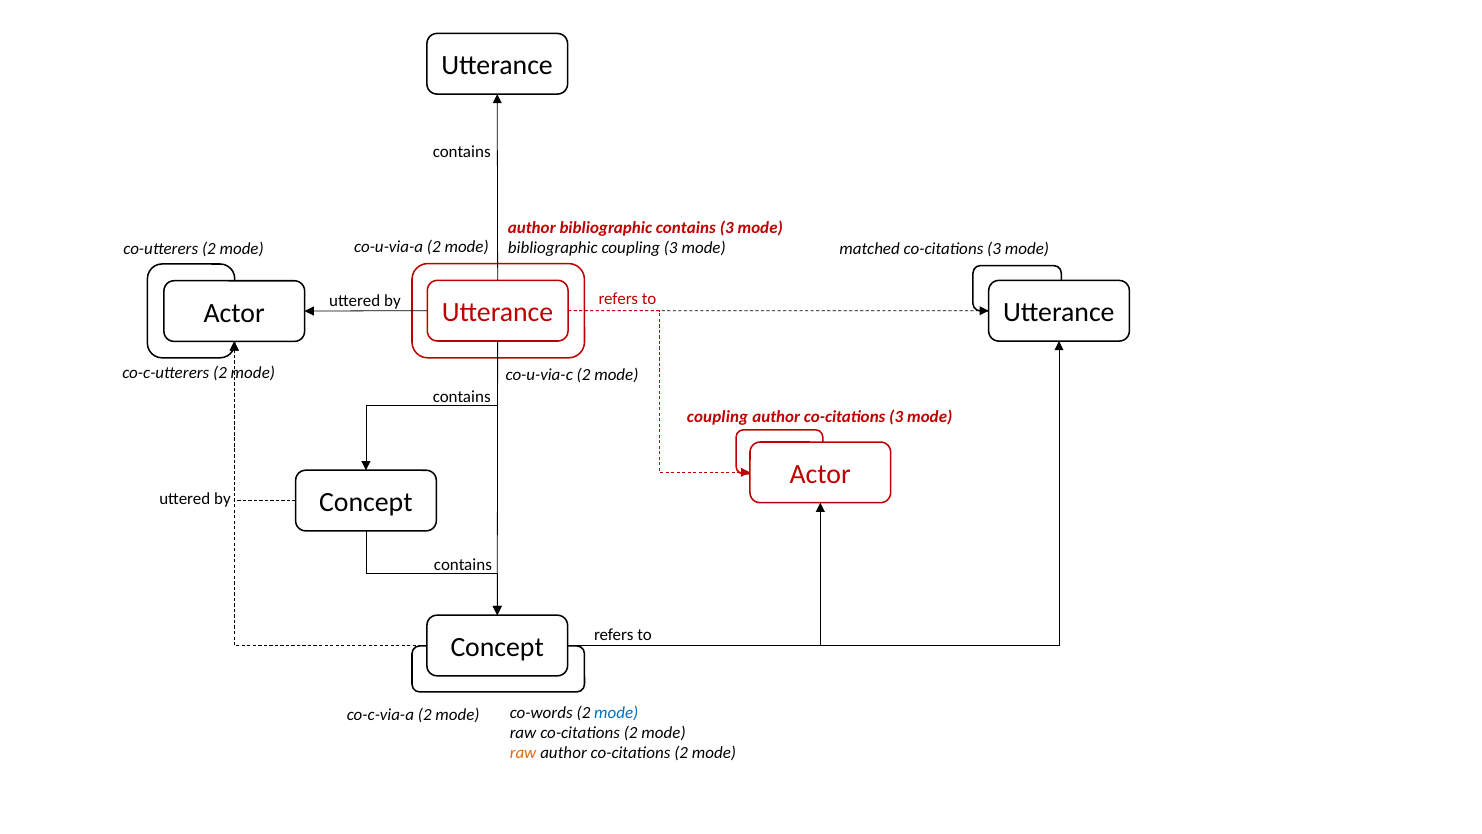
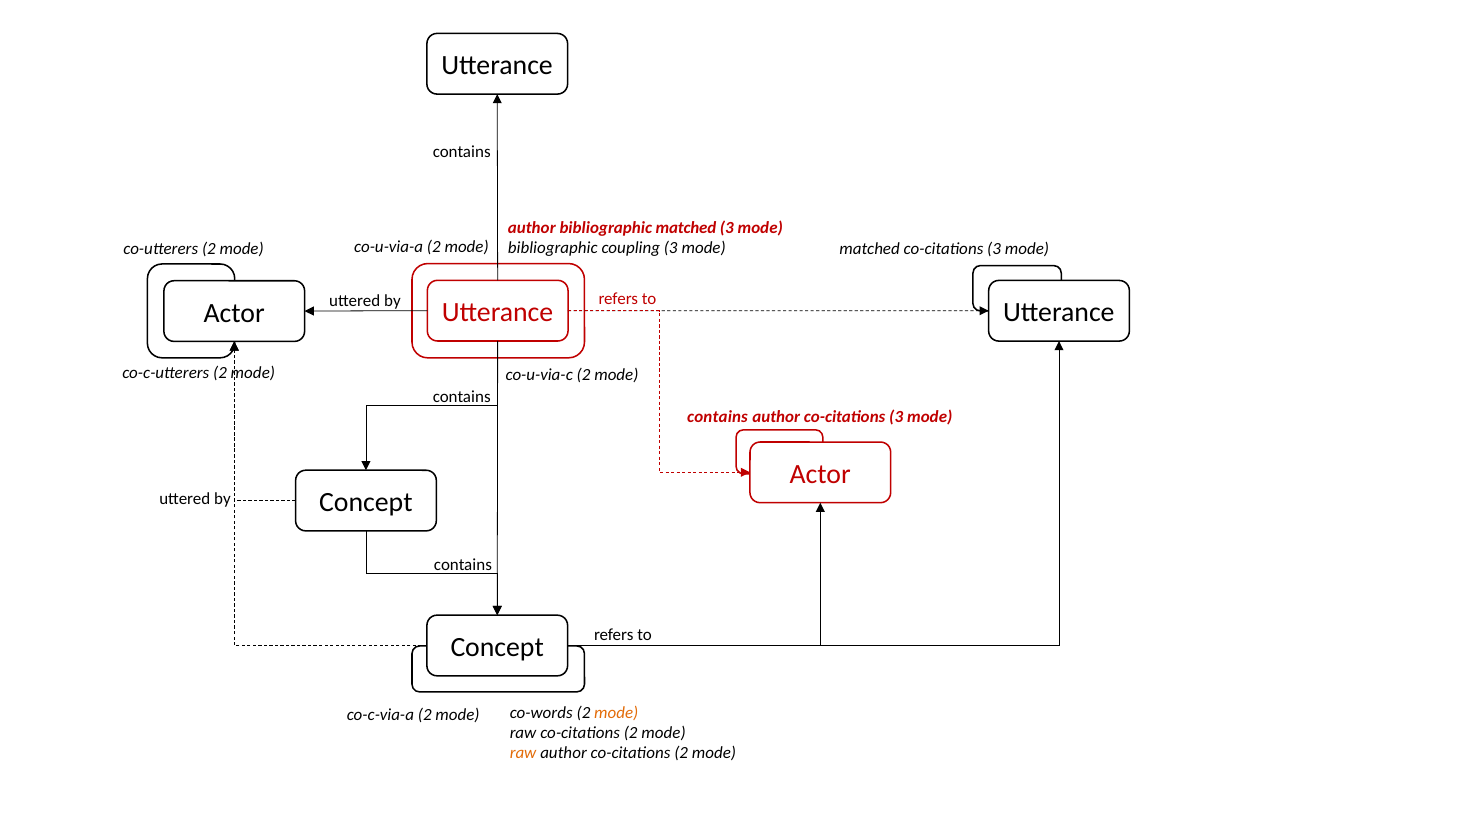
bibliographic contains: contains -> matched (686, 228)
coupling: coupling -> contains (718, 417)
mode colour: blue -> orange (616, 712)
